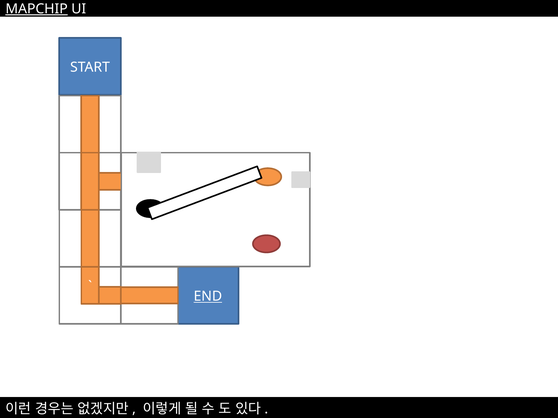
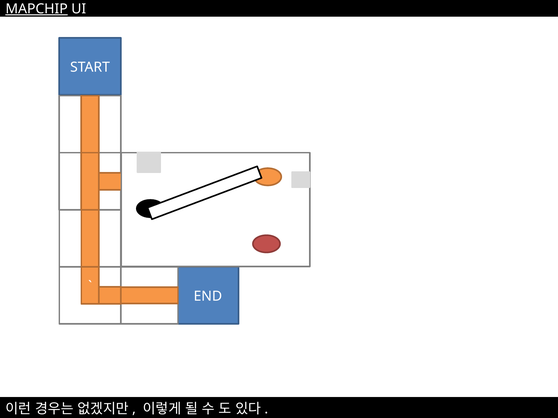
END underline: present -> none (208, 297)
